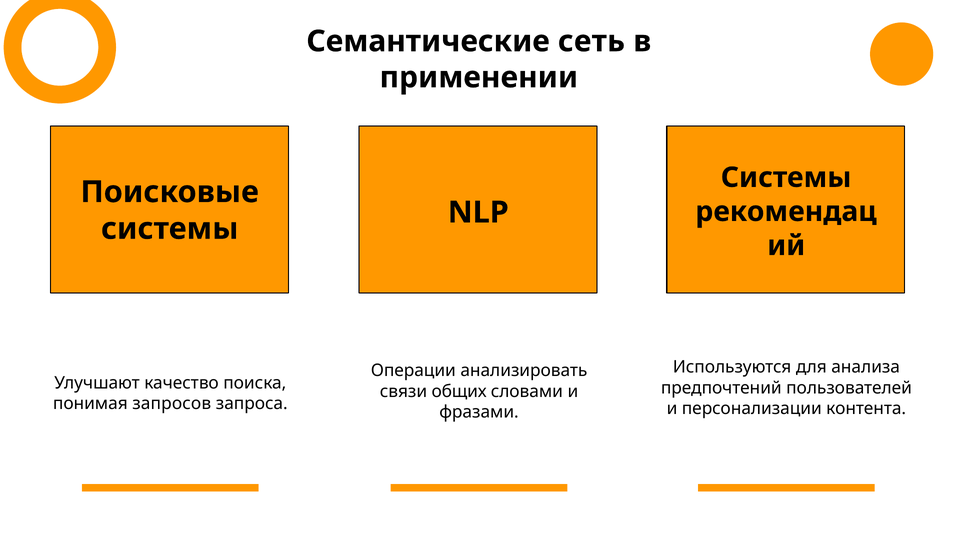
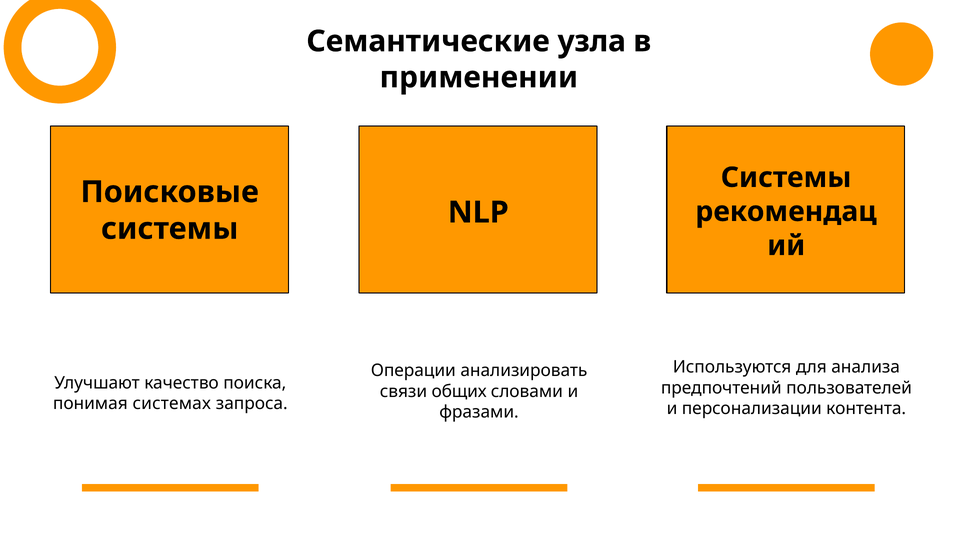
сеть: сеть -> узла (592, 41)
запросов: запросов -> системах (172, 404)
